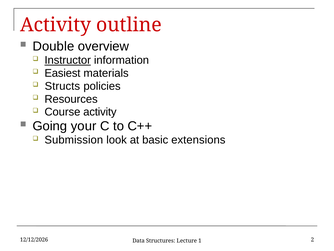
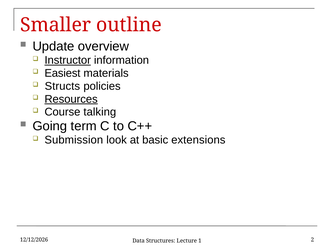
Activity: Activity -> Smaller (56, 25)
Double: Double -> Update (53, 46)
Resources underline: none -> present (71, 99)
Course activity: activity -> talking (100, 112)
your: your -> term (84, 126)
